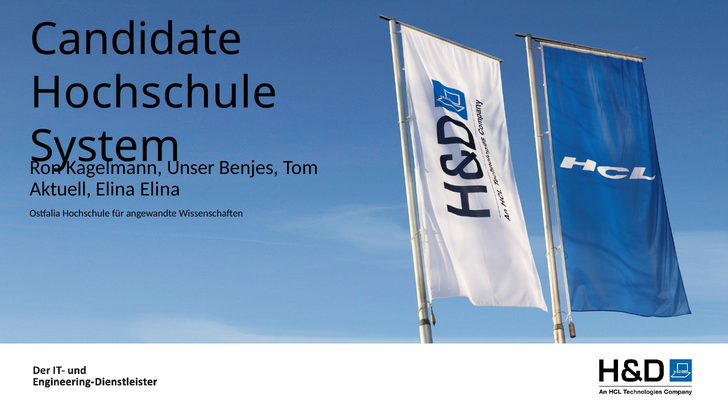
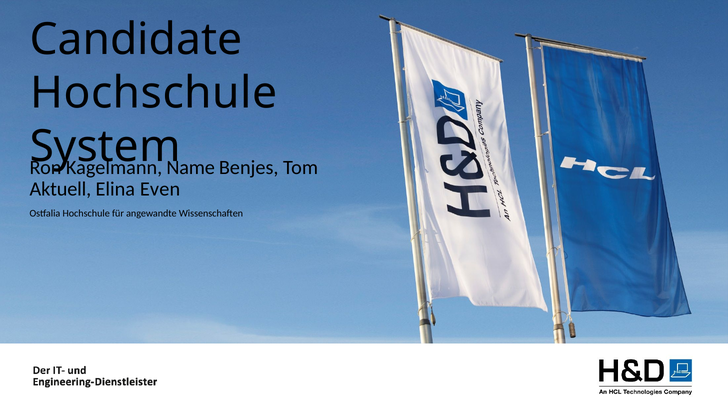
Unser: Unser -> Name (191, 168)
Elina Elina: Elina -> Even (160, 189)
